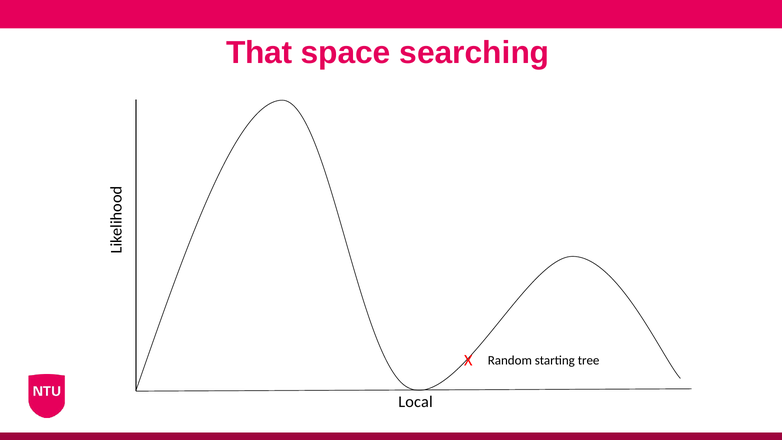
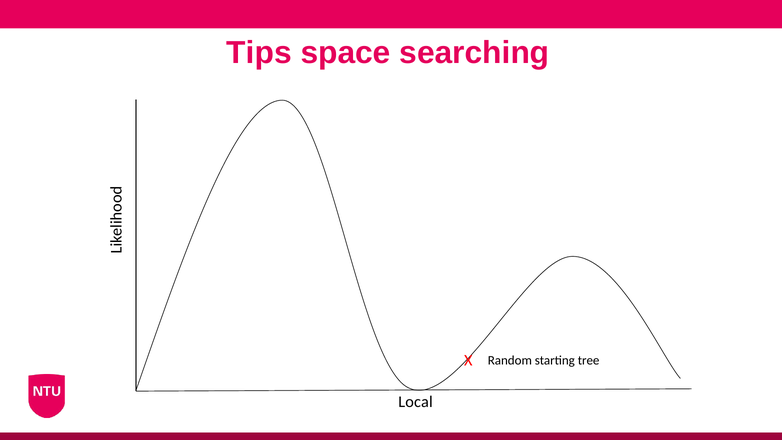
That: That -> Tips (259, 53)
